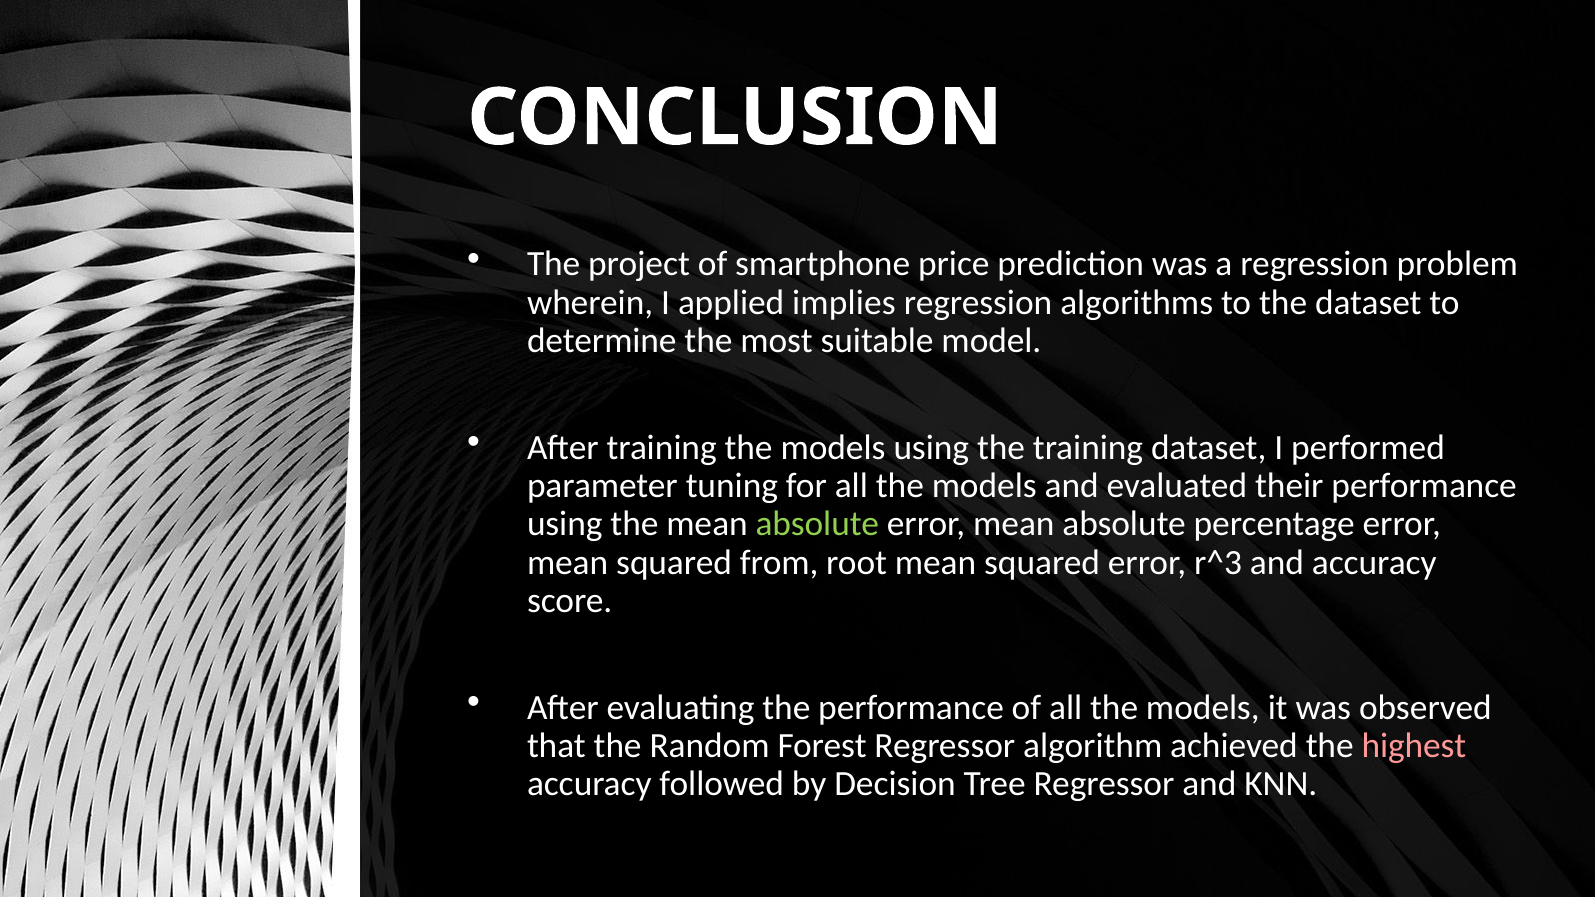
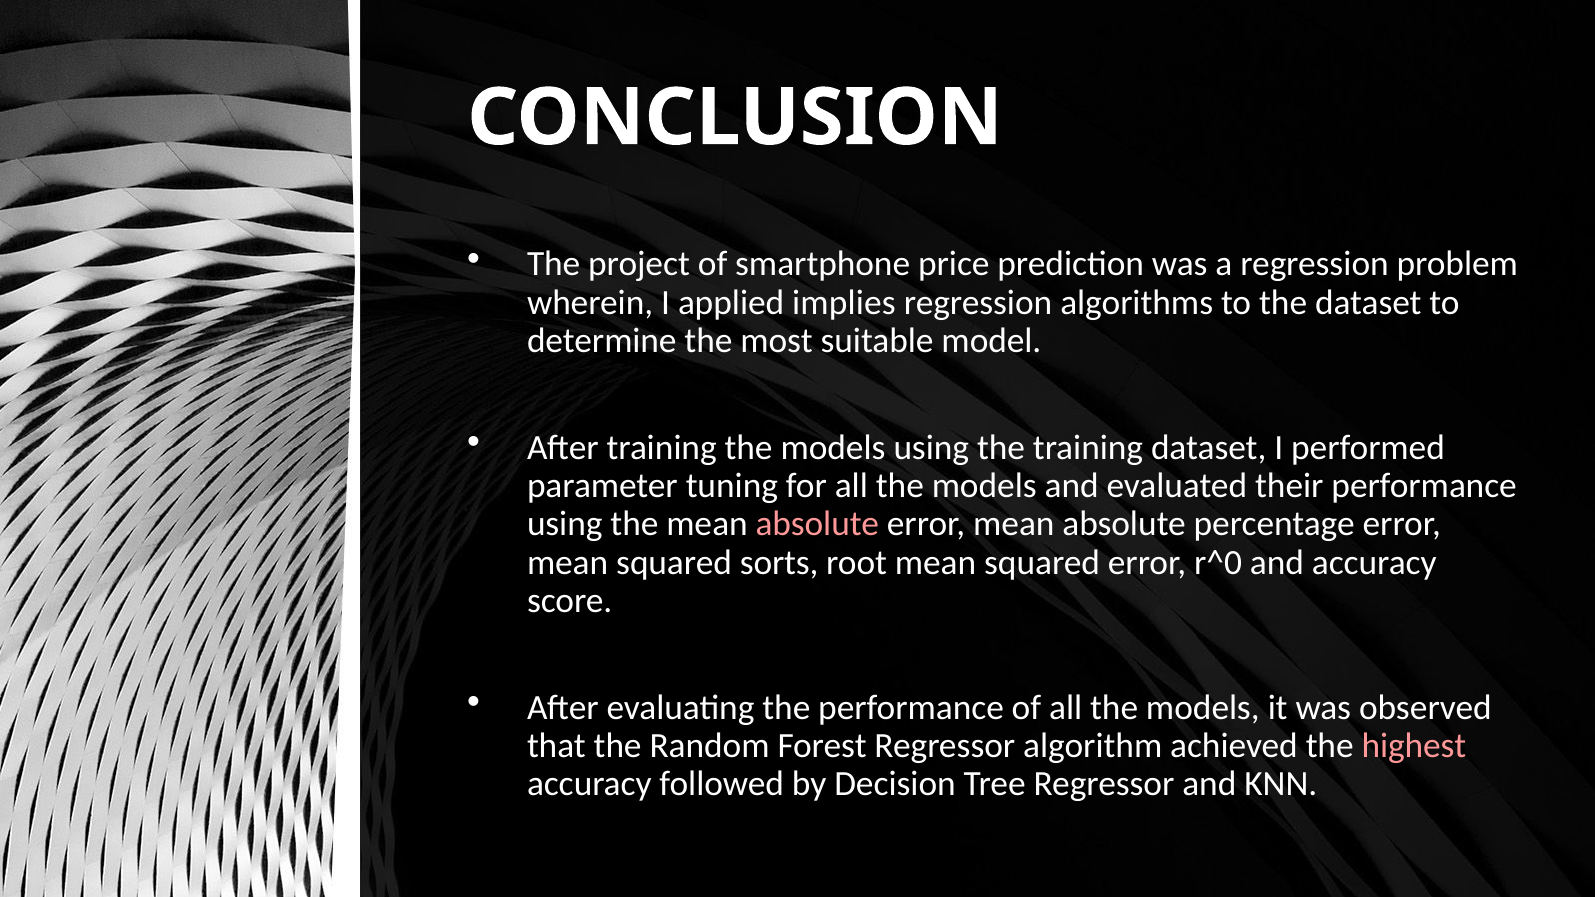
absolute colour: light green -> pink (817, 524)
from: from -> sorts (779, 563)
r^3: r^3 -> r^0 (1218, 563)
